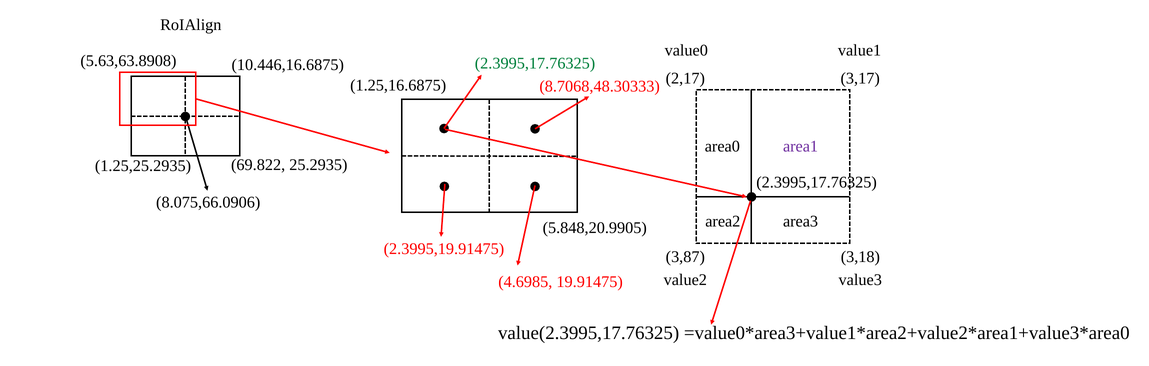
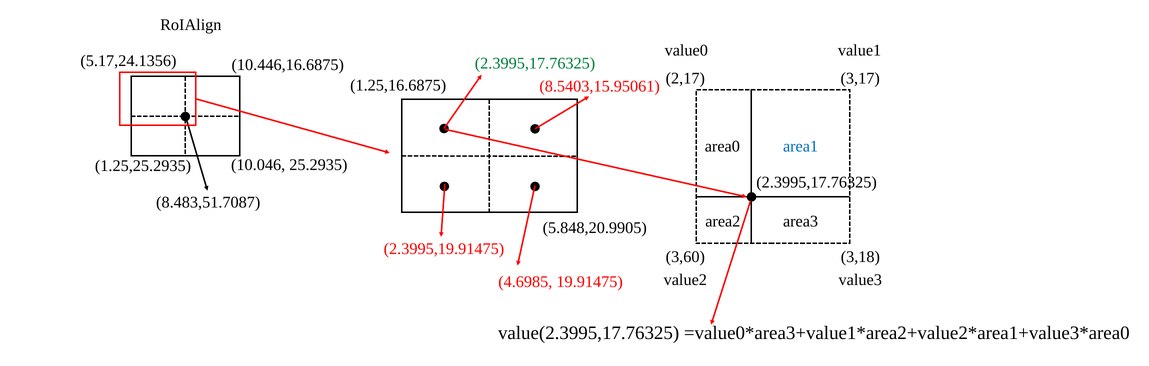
5.63,63.8908: 5.63,63.8908 -> 5.17,24.1356 (128, 61)
8.7068,48.30333: 8.7068,48.30333 -> 8.5403,15.95061 (600, 86)
area1 colour: purple -> blue (801, 146)
69.822: 69.822 -> 10.046 (258, 165)
8.075,66.0906: 8.075,66.0906 -> 8.483,51.7087 (208, 202)
3,87: 3,87 -> 3,60 (685, 256)
